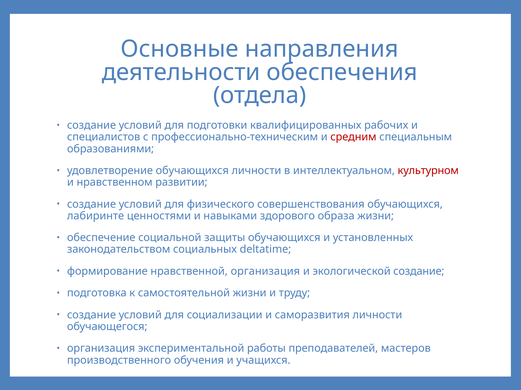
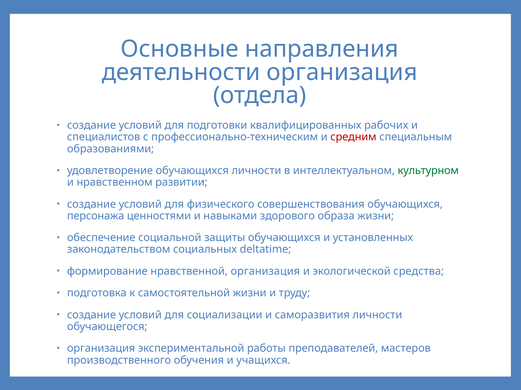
деятельности обеспечения: обеспечения -> организация (342, 72)
культурном colour: red -> green (428, 171)
лабиринте: лабиринте -> персонажа (96, 216)
экологической создание: создание -> средства (419, 272)
